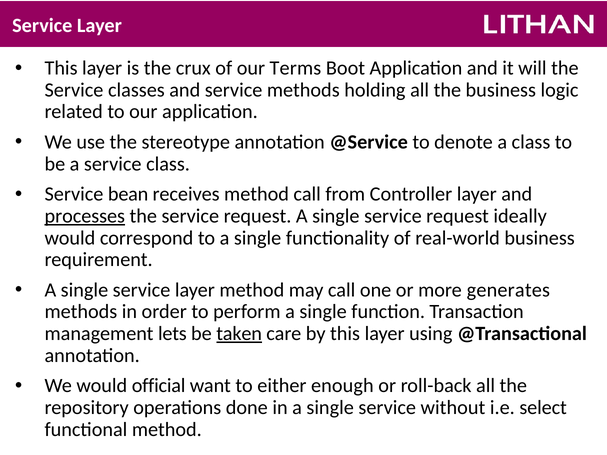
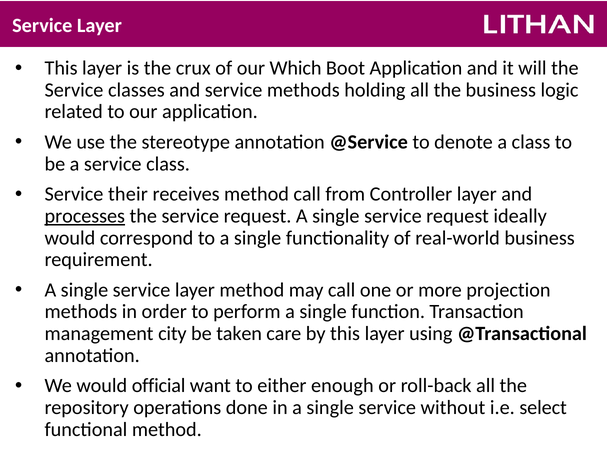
Terms: Terms -> Which (296, 68)
bean: bean -> their (128, 194)
generates: generates -> projection (508, 290)
lets: lets -> city (172, 334)
taken underline: present -> none (239, 334)
